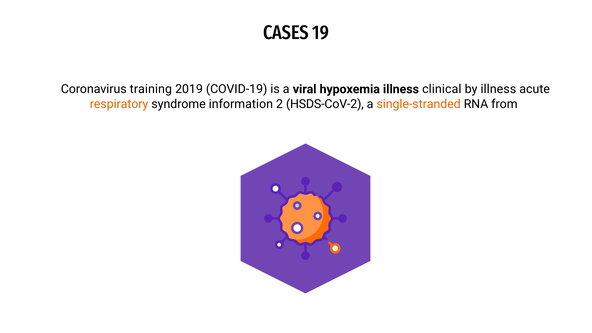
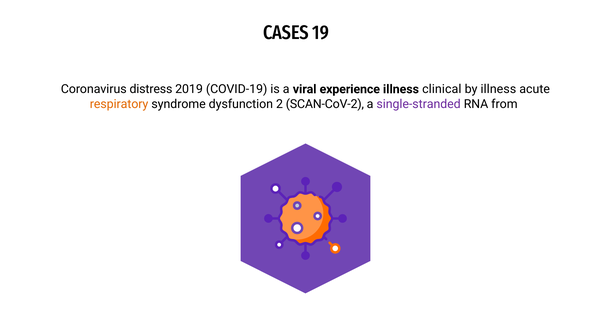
training: training -> distress (151, 89)
hypoxemia: hypoxemia -> experience (350, 89)
information: information -> dysfunction (241, 104)
HSDS-CoV-2: HSDS-CoV-2 -> SCAN-CoV-2 (325, 104)
single-stranded colour: orange -> purple (419, 104)
